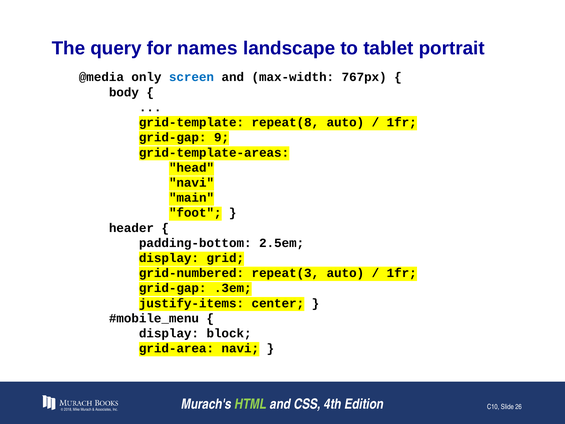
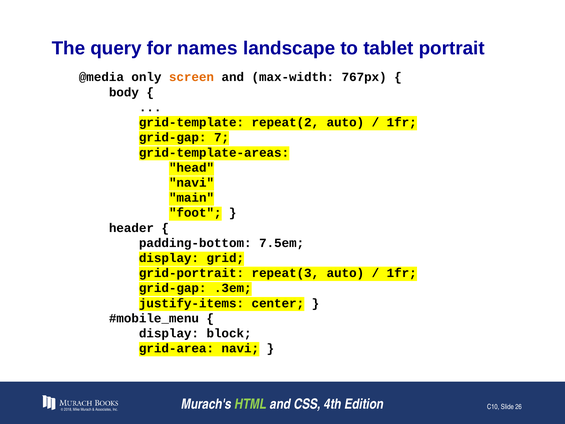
screen colour: blue -> orange (191, 77)
repeat(8: repeat(8 -> repeat(2 (285, 122)
9: 9 -> 7 (222, 137)
2.5em: 2.5em -> 7.5em (282, 243)
grid-numbered: grid-numbered -> grid-portrait (192, 273)
